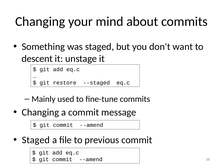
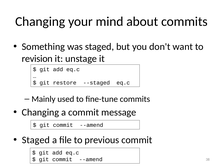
descent: descent -> revision (37, 59)
